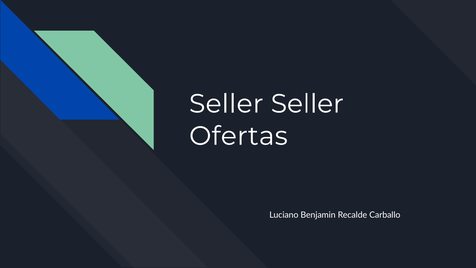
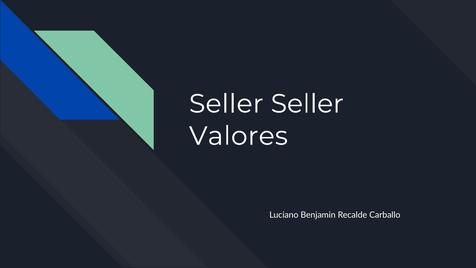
Ofertas: Ofertas -> Valores (238, 136)
